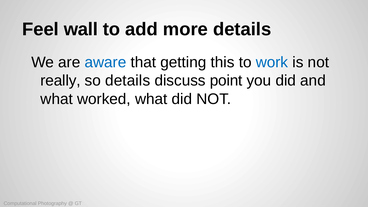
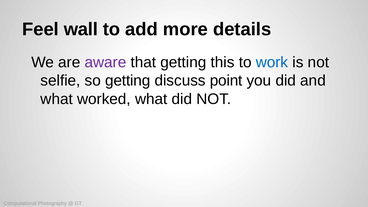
aware colour: blue -> purple (105, 62)
really: really -> selfie (60, 81)
so details: details -> getting (128, 81)
